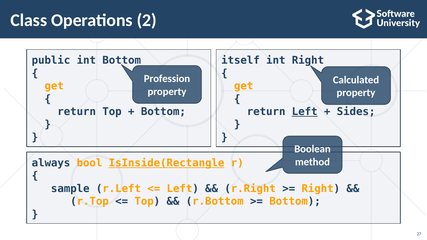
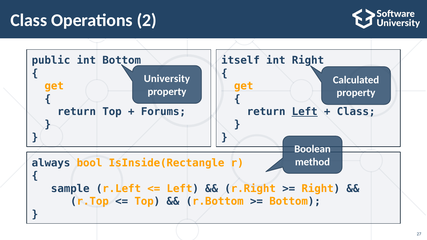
Profession: Profession -> University (167, 79)
Bottom: Bottom -> Forums (163, 112)
Sides: Sides -> Class (356, 112)
IsInside(Rectangle underline: present -> none (167, 163)
